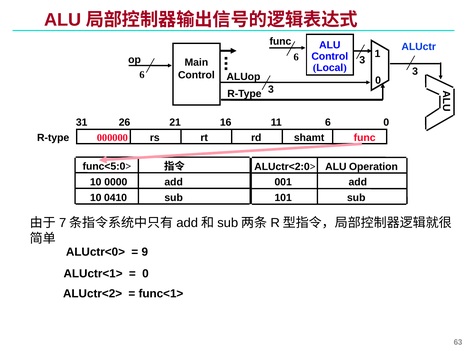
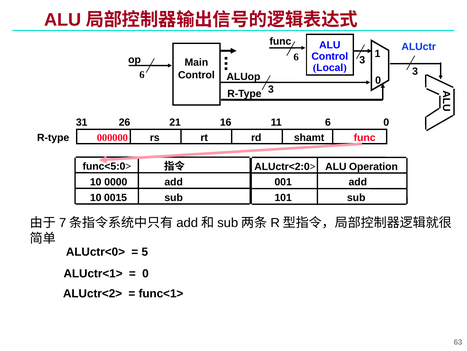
0410: 0410 -> 0015 (116, 197)
9: 9 -> 5 (145, 251)
